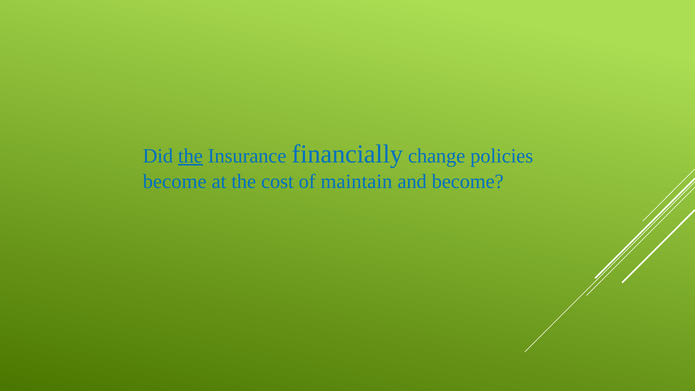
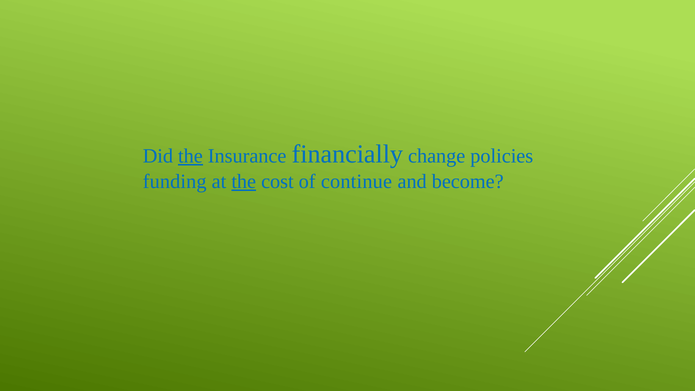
become: become -> funding (175, 181)
the underline: none -> present (244, 181)
maintain: maintain -> continue (356, 181)
